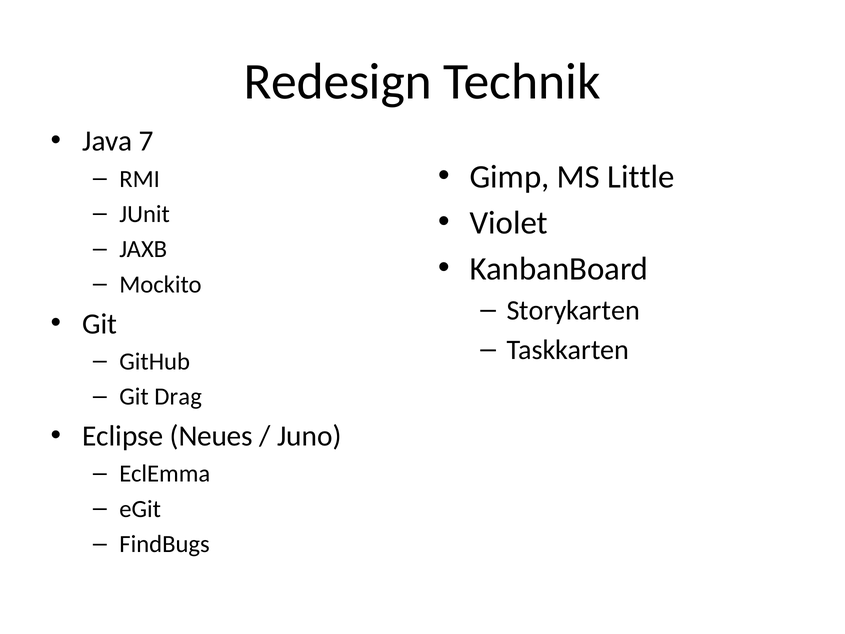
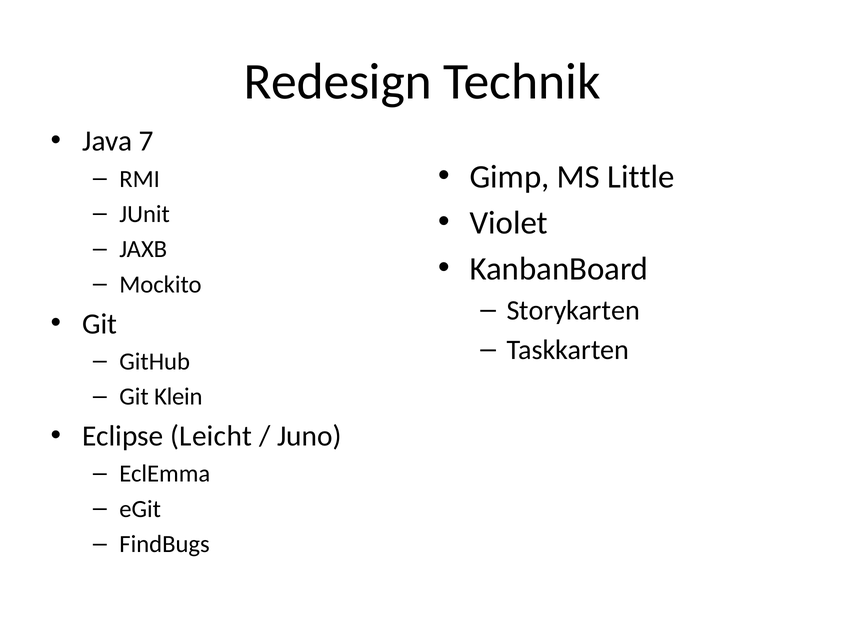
Drag: Drag -> Klein (178, 397)
Neues: Neues -> Leicht (211, 436)
